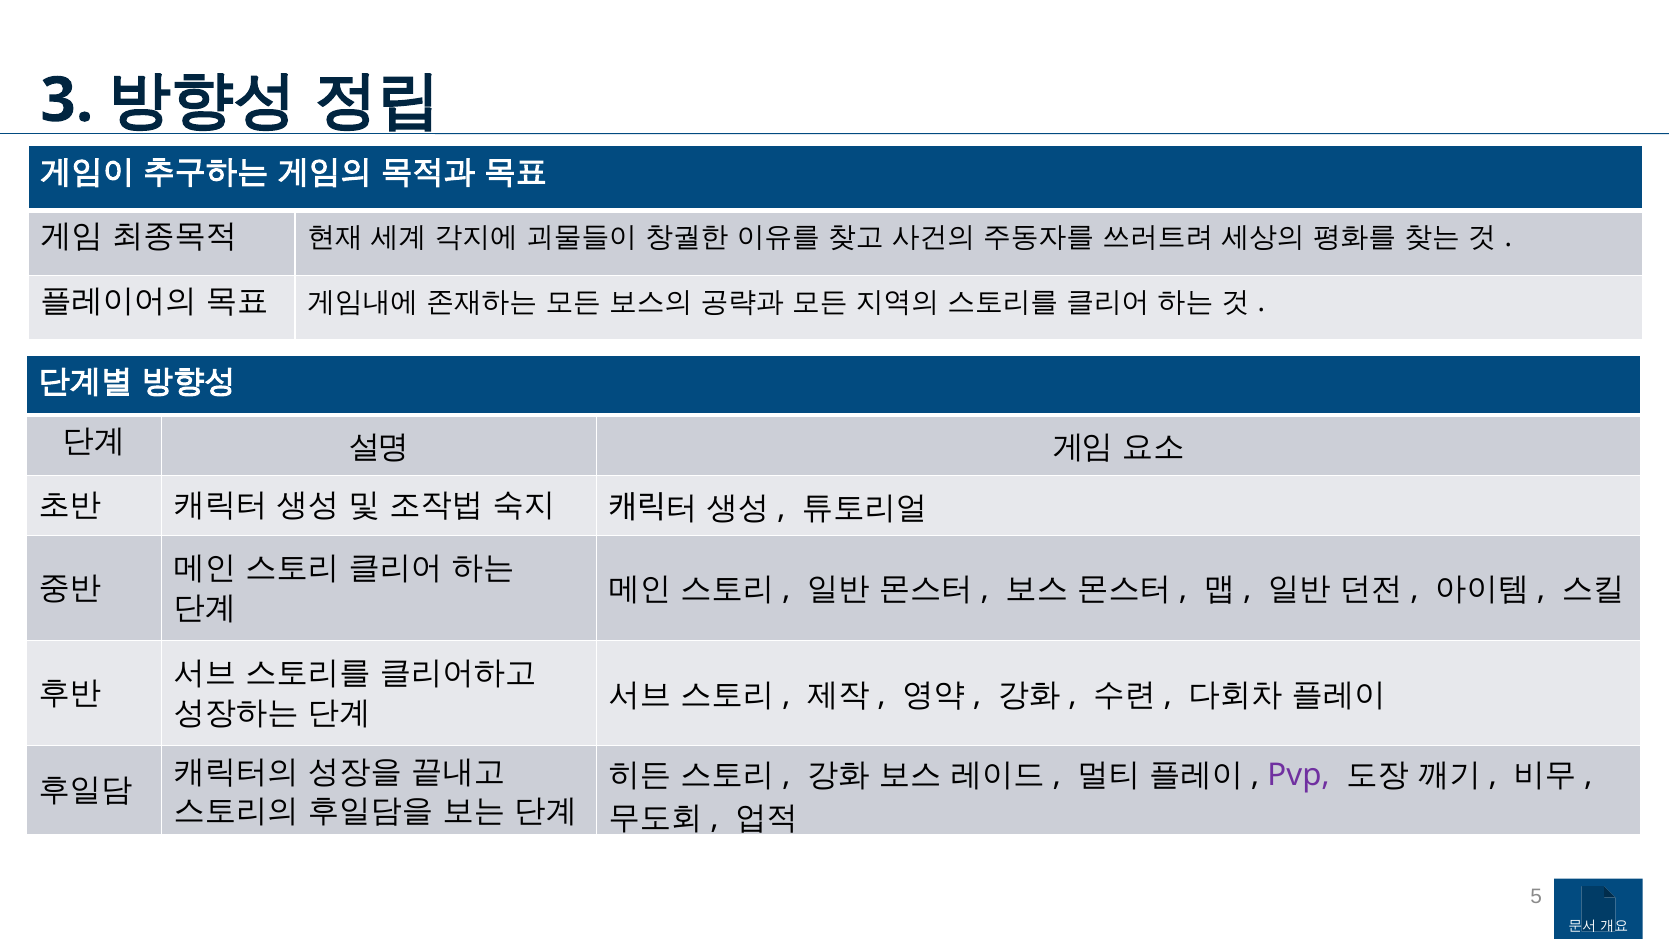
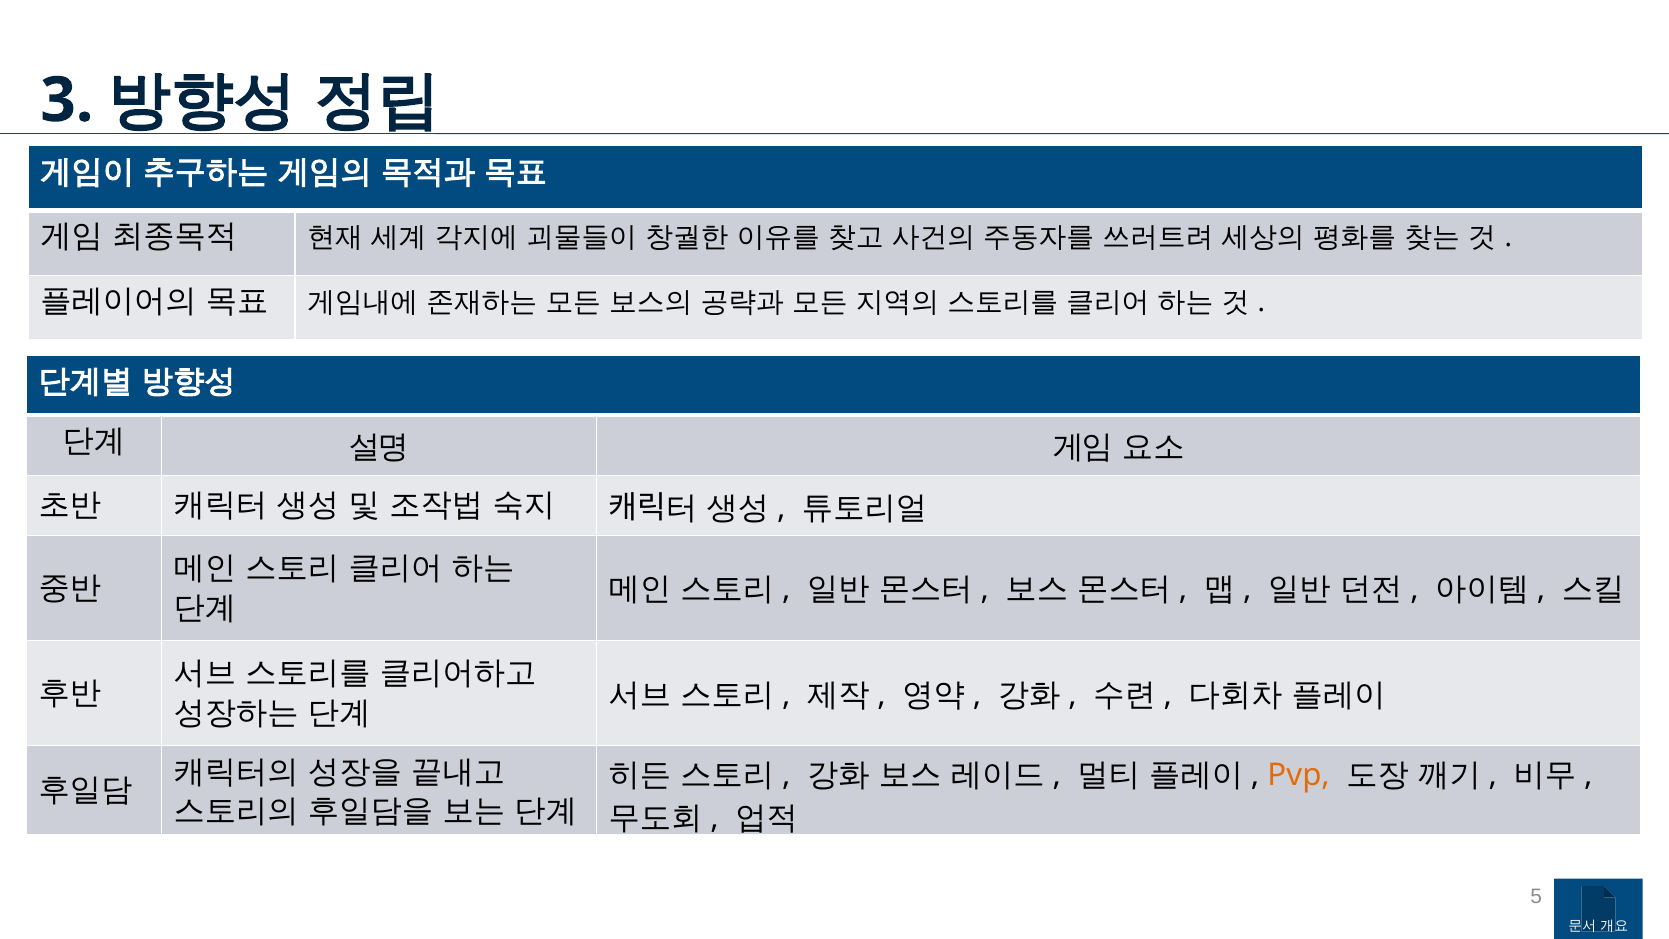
Pvp colour: purple -> orange (1299, 775)
